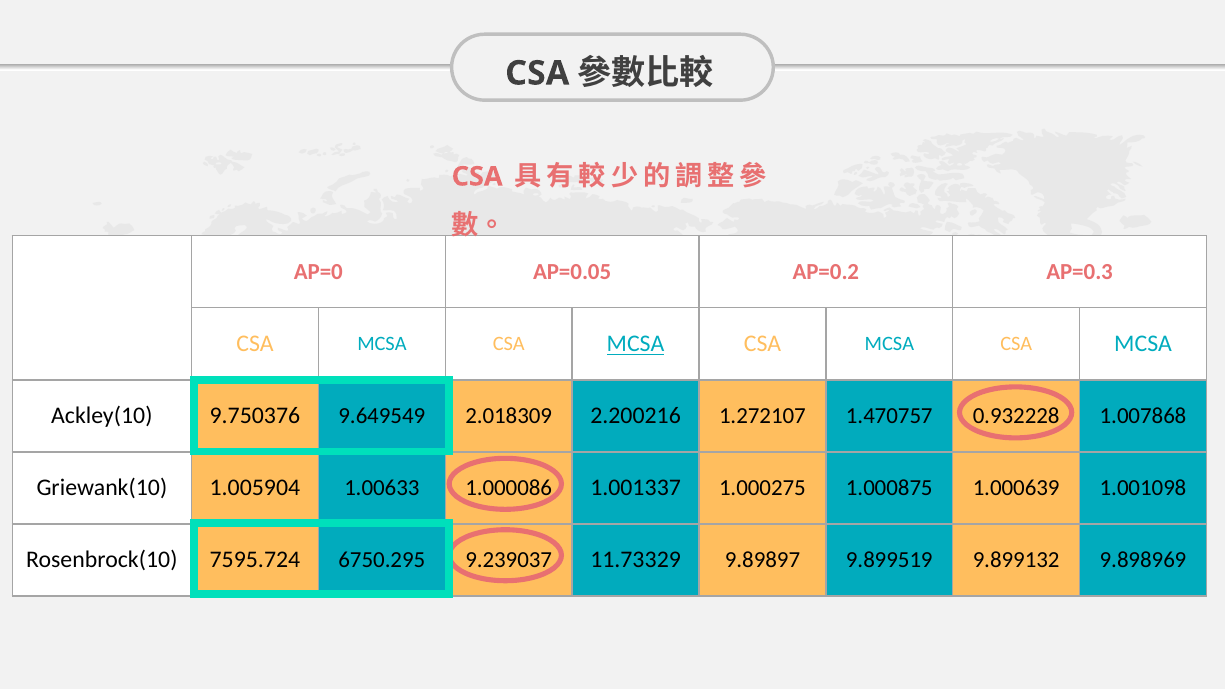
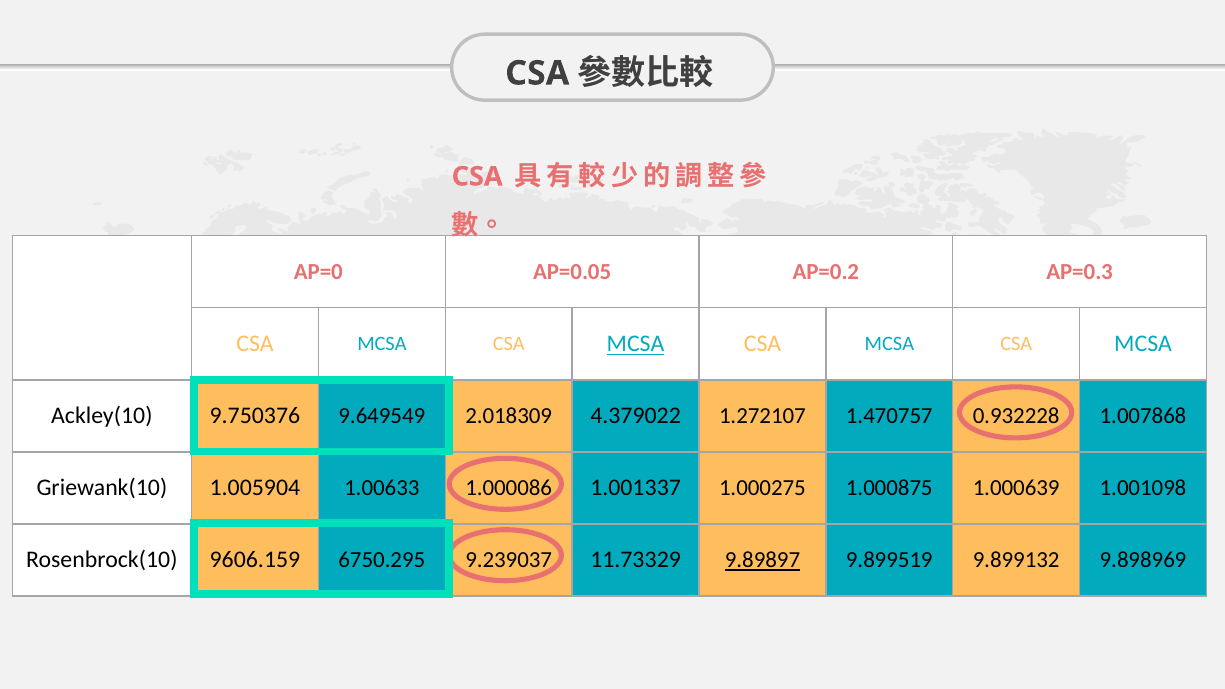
2.200216: 2.200216 -> 4.379022 (636, 416)
7595.724: 7595.724 -> 9606.159 (255, 560)
9.89897 underline: none -> present (763, 560)
